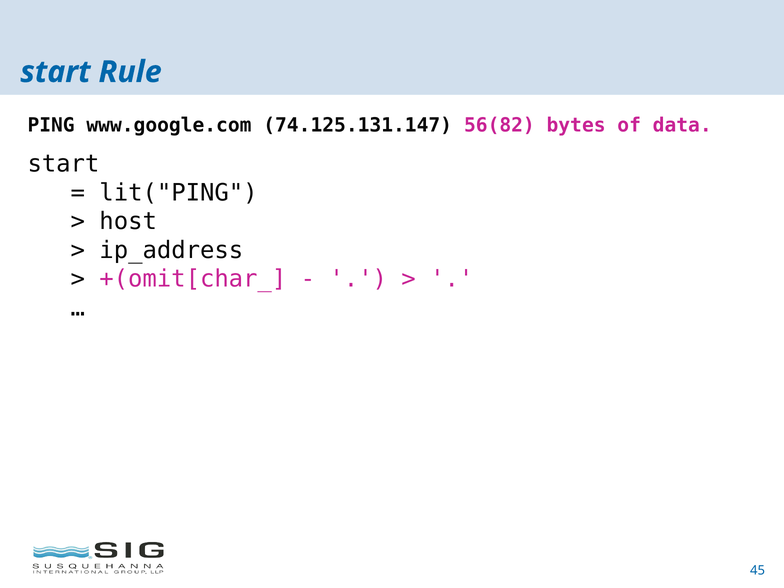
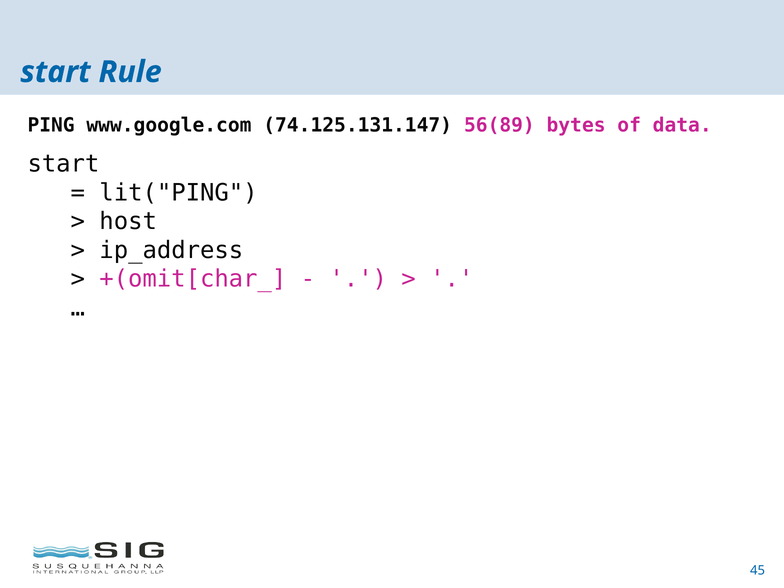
56(82: 56(82 -> 56(89 (499, 126)
